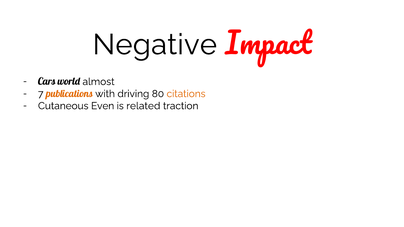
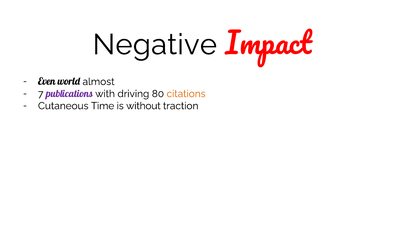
Cars: Cars -> Even (47, 82)
publications colour: orange -> purple (69, 94)
Even: Even -> Time (103, 106)
related: related -> without (143, 106)
